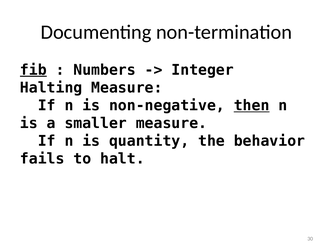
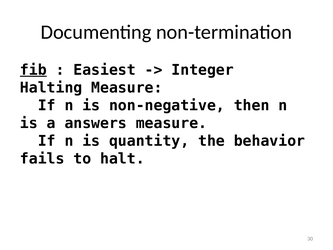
Numbers: Numbers -> Easiest (105, 70)
then underline: present -> none (252, 105)
smaller: smaller -> answers (96, 123)
